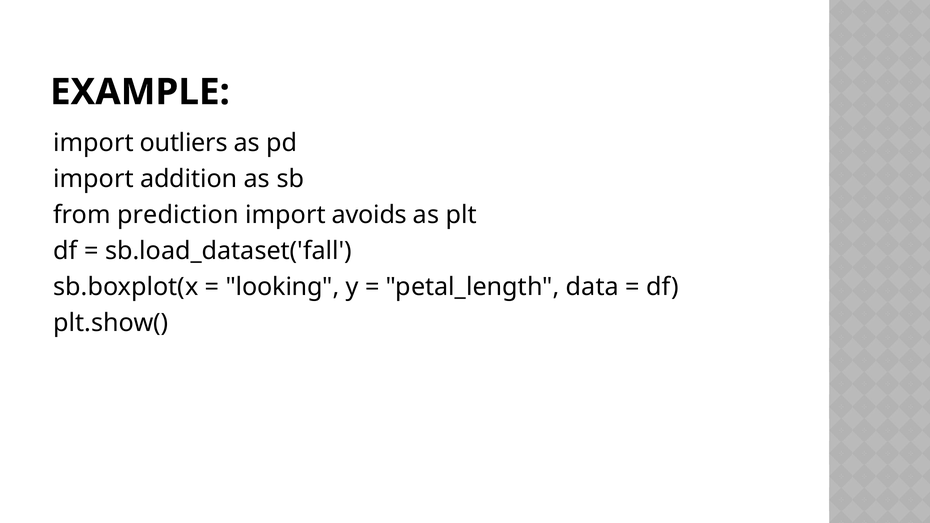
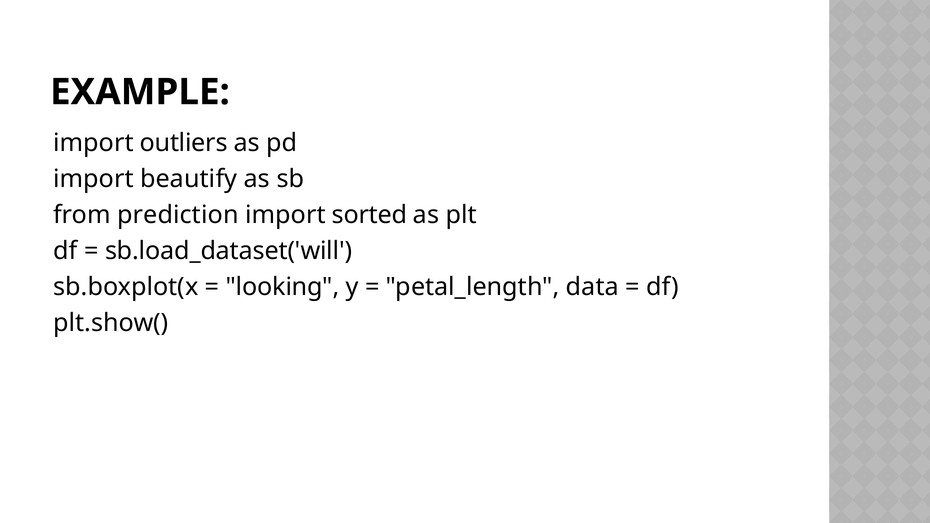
addition: addition -> beautify (189, 179)
avoids: avoids -> sorted (369, 215)
sb.load_dataset('fall: sb.load_dataset('fall -> sb.load_dataset('will (229, 251)
